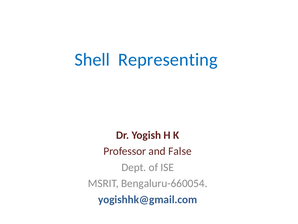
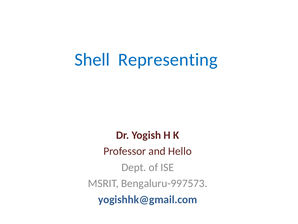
False: False -> Hello (180, 151)
Bengaluru-660054: Bengaluru-660054 -> Bengaluru-997573 (164, 183)
